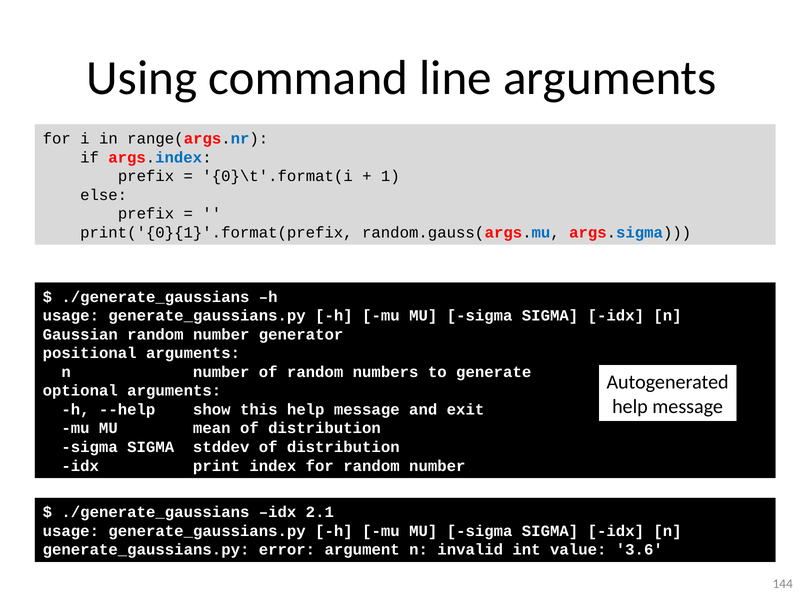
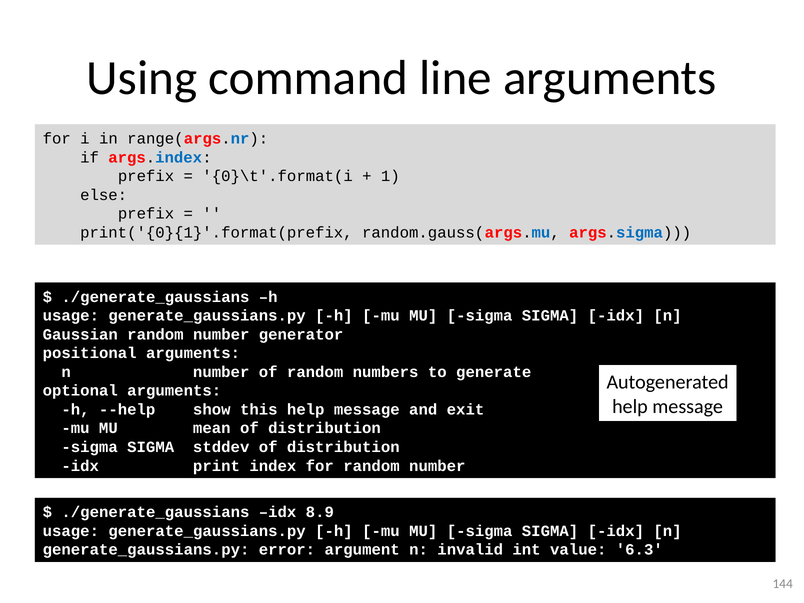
2.1: 2.1 -> 8.9 (320, 512)
3.6: 3.6 -> 6.3 (639, 550)
